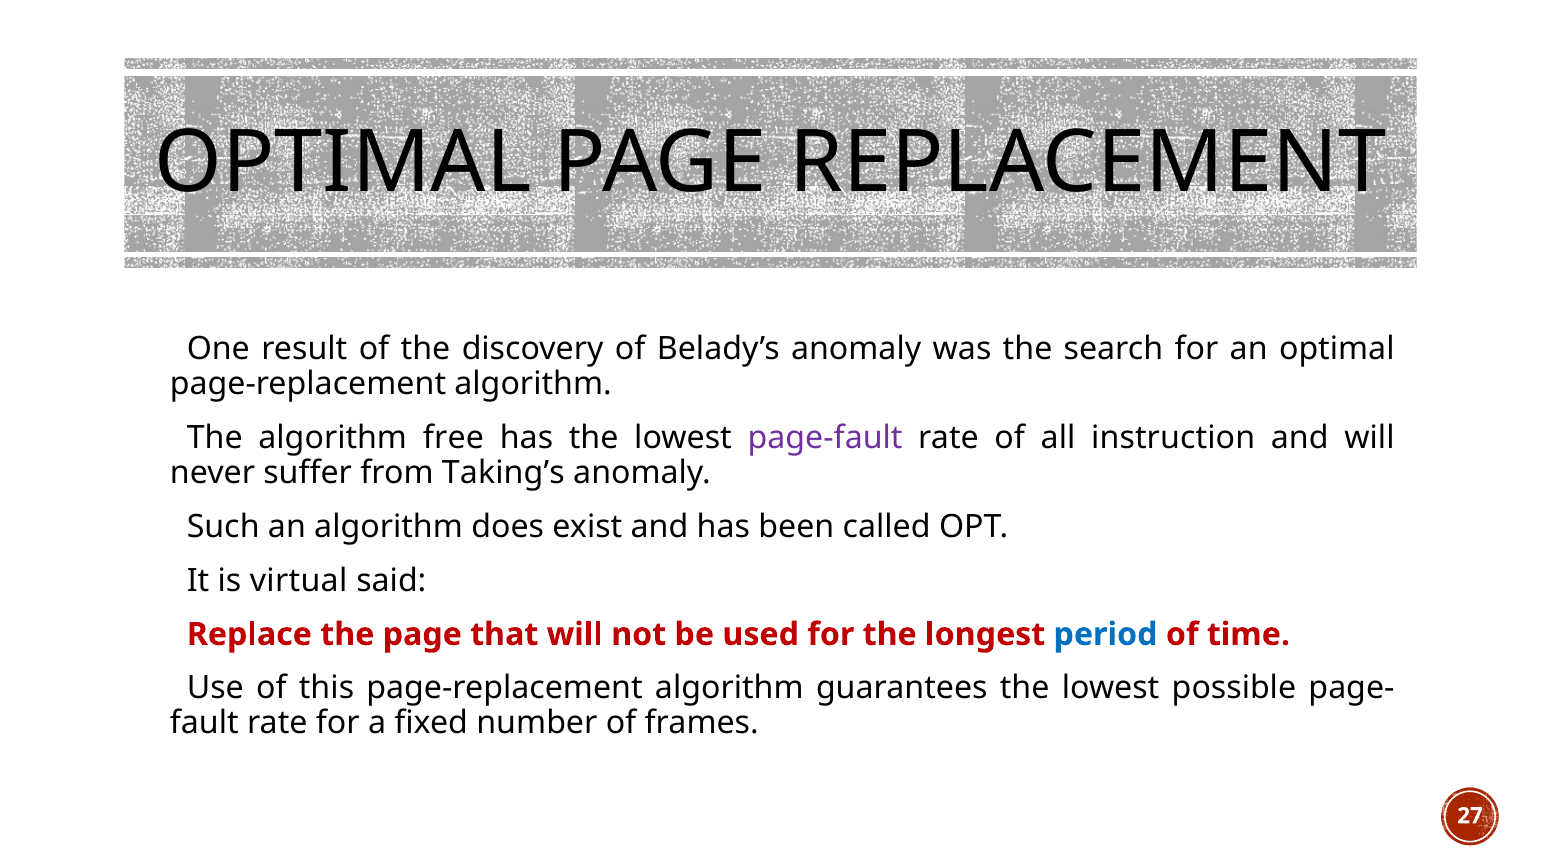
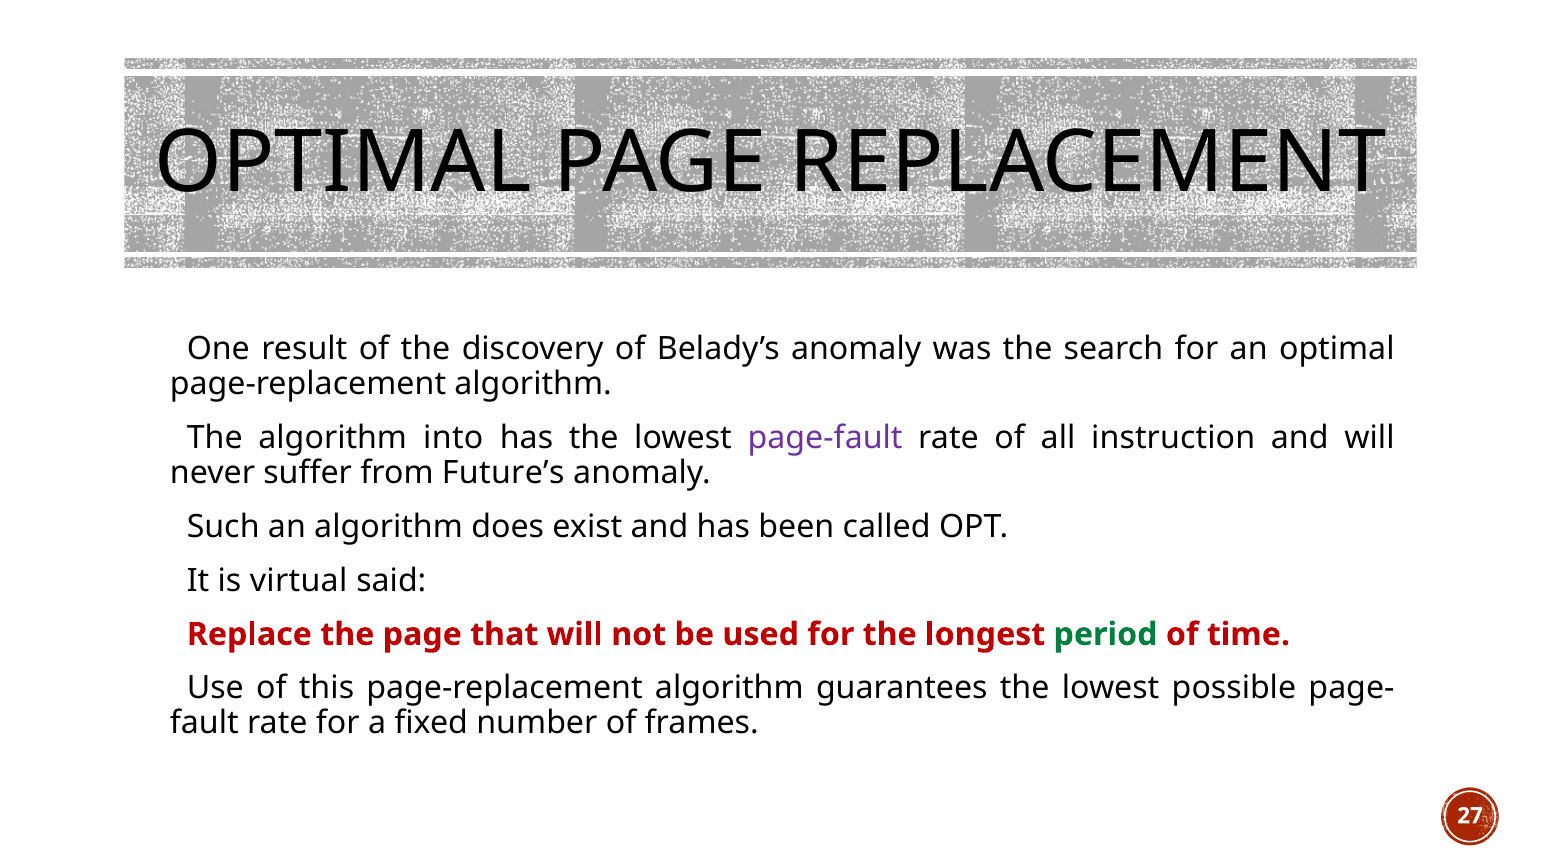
free: free -> into (453, 438)
Taking’s: Taking’s -> Future’s (503, 472)
period colour: blue -> green (1106, 634)
